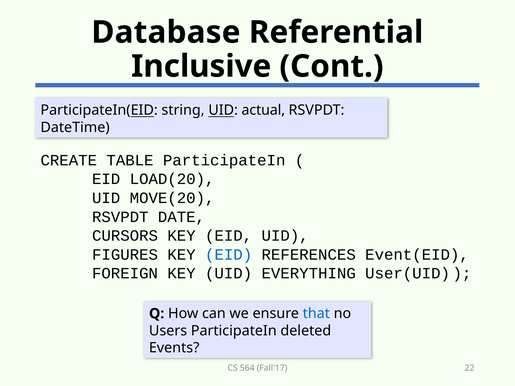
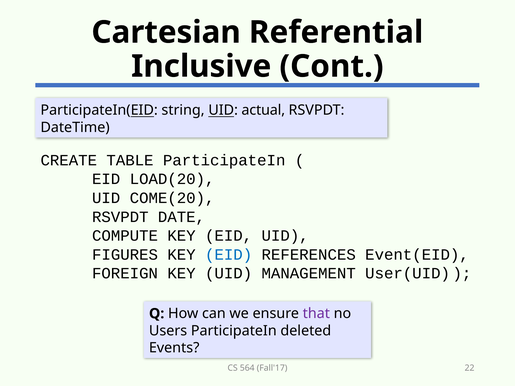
Database: Database -> Cartesian (166, 32)
MOVE(20: MOVE(20 -> COME(20 (172, 198)
CURSORS: CURSORS -> COMPUTE (125, 236)
EVERYTHING: EVERYTHING -> MANAGEMENT (309, 274)
that colour: blue -> purple (316, 314)
